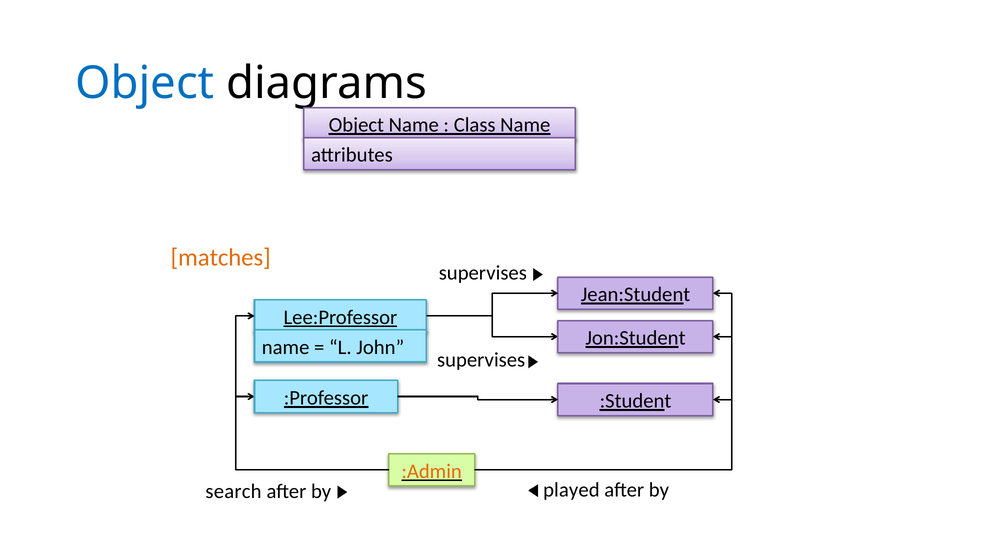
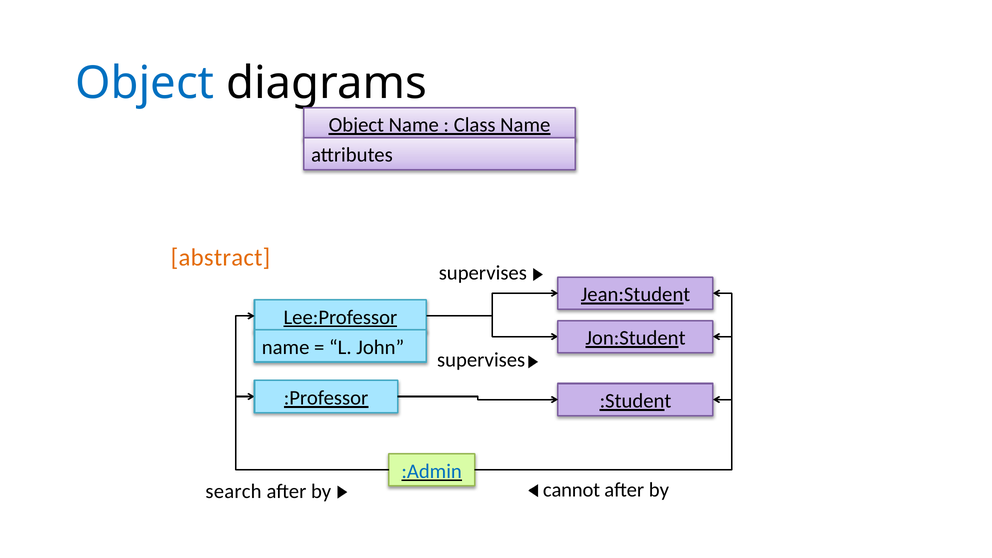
matches: matches -> abstract (221, 258)
:Admin colour: orange -> blue (432, 471)
played: played -> cannot (572, 490)
